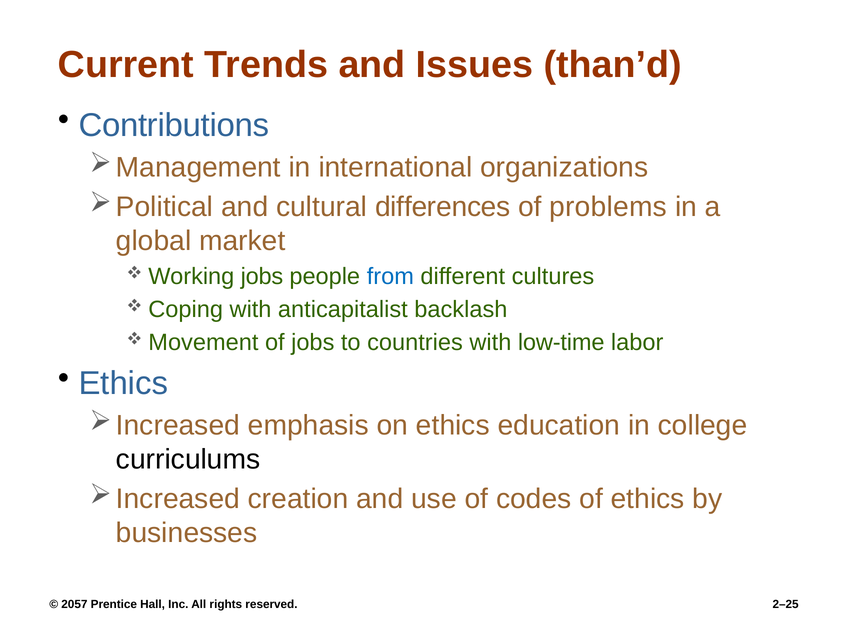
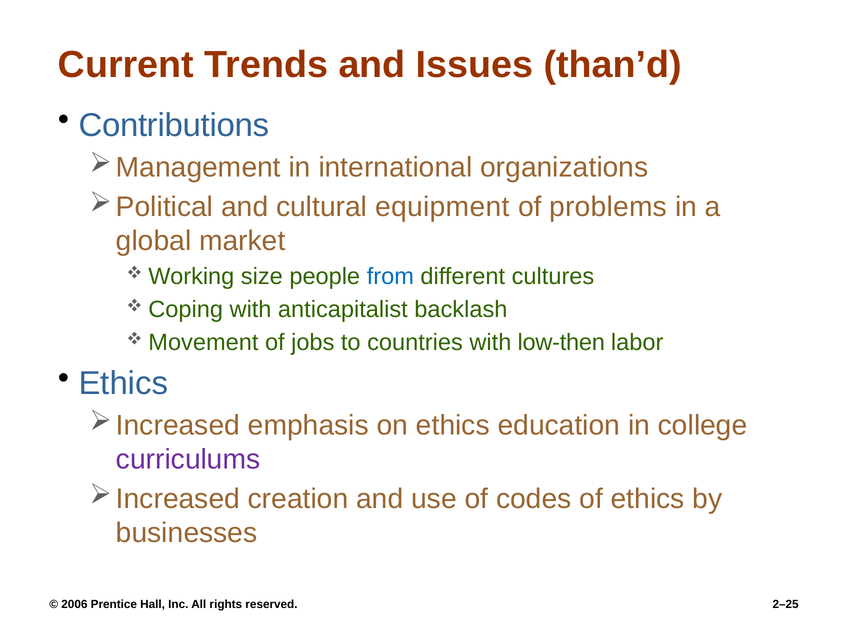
differences: differences -> equipment (442, 207)
Working jobs: jobs -> size (262, 276)
low-time: low-time -> low-then (561, 342)
curriculums colour: black -> purple (188, 459)
2057: 2057 -> 2006 (74, 604)
